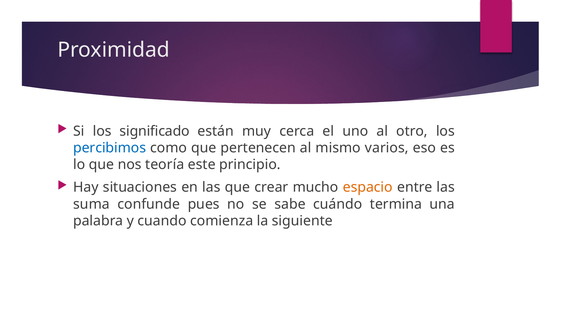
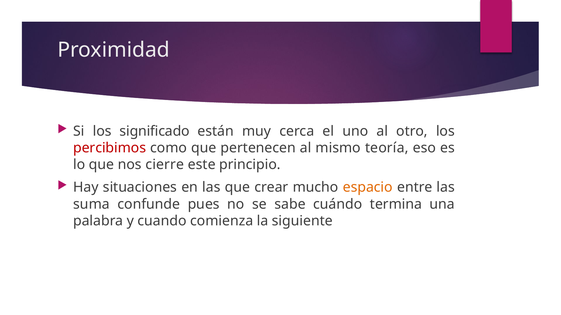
percibimos colour: blue -> red (110, 148)
varios: varios -> teoría (387, 148)
teoría: teoría -> cierre (165, 165)
